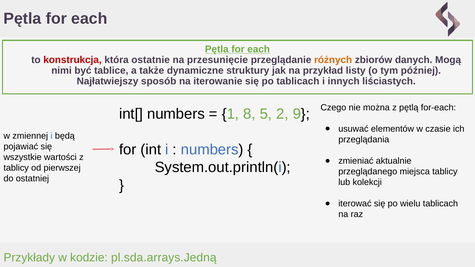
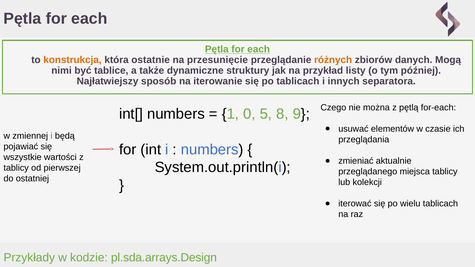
konstrukcja colour: red -> orange (73, 60)
liściastych: liściastych -> separatora (389, 81)
8: 8 -> 0 (249, 114)
2: 2 -> 8 (282, 114)
pl.sda.arrays.Jedną: pl.sda.arrays.Jedną -> pl.sda.arrays.Design (164, 258)
